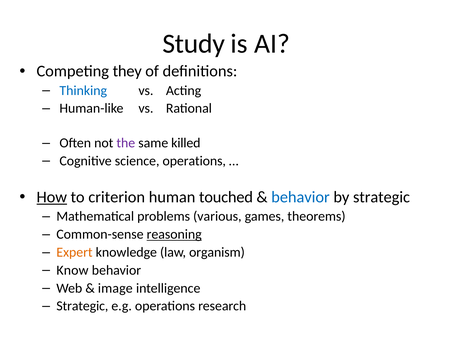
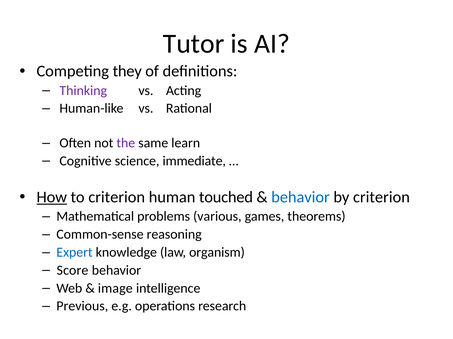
Study: Study -> Tutor (194, 44)
Thinking colour: blue -> purple (83, 91)
killed: killed -> learn (186, 143)
science operations: operations -> immediate (194, 161)
by strategic: strategic -> criterion (381, 198)
reasoning underline: present -> none (174, 235)
Expert colour: orange -> blue (74, 253)
Know: Know -> Score (72, 271)
Strategic: Strategic -> Previous (82, 307)
